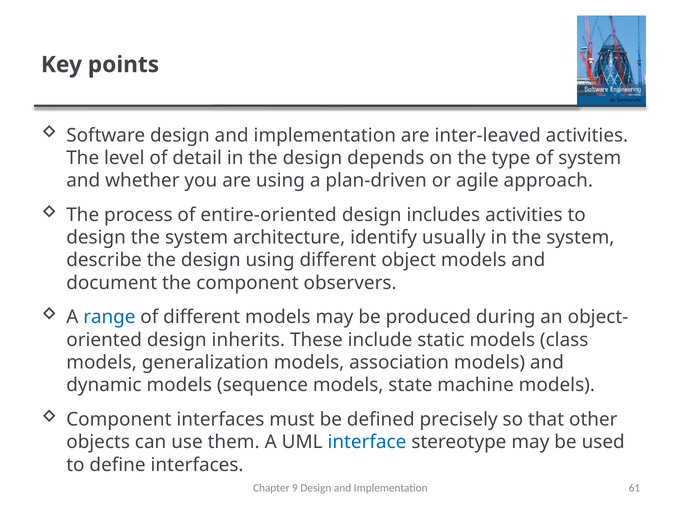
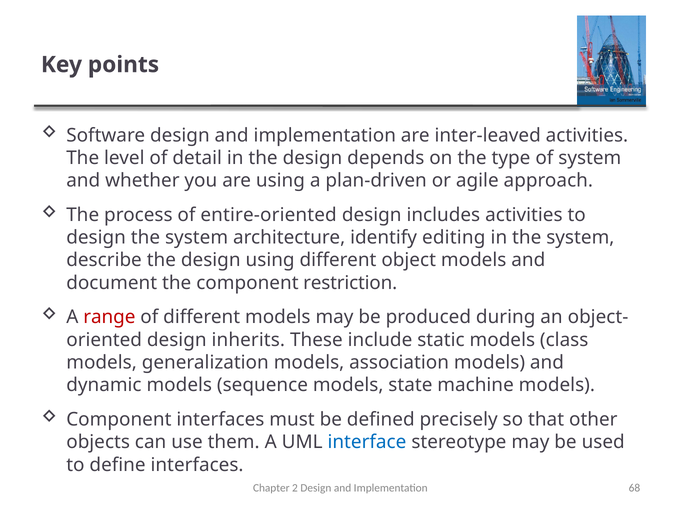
usually: usually -> editing (454, 237)
observers: observers -> restriction (350, 283)
range colour: blue -> red (109, 317)
9: 9 -> 2 (295, 488)
61: 61 -> 68 (634, 488)
